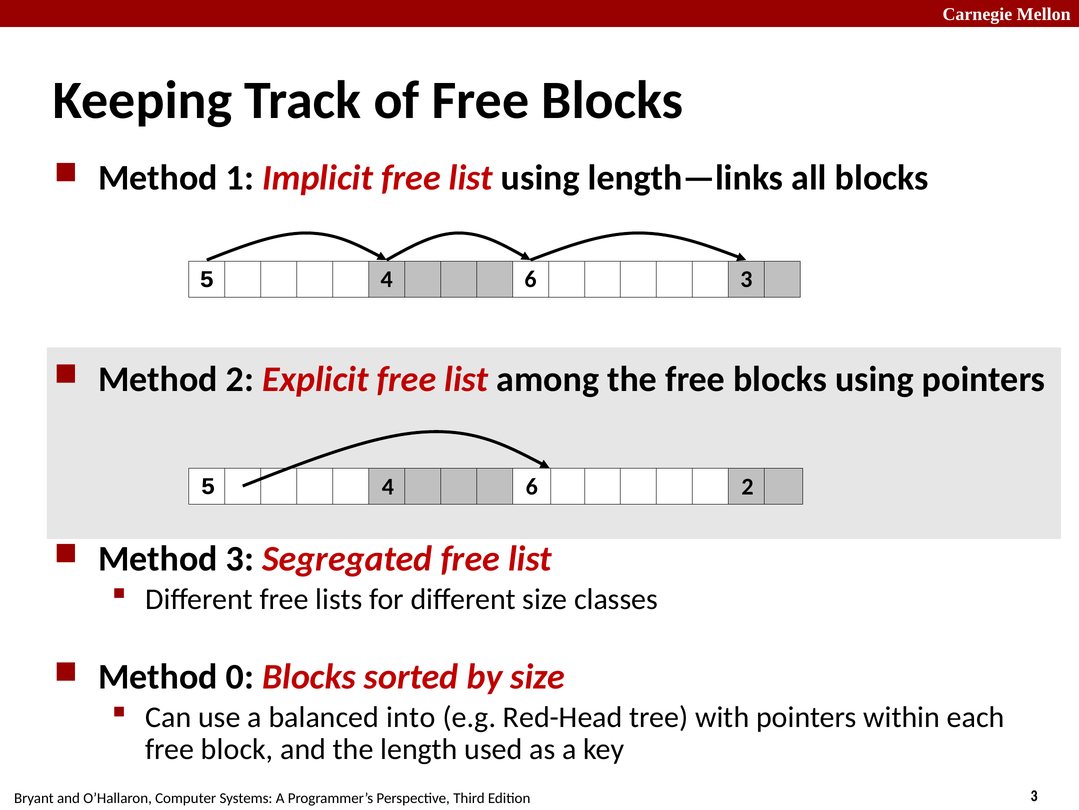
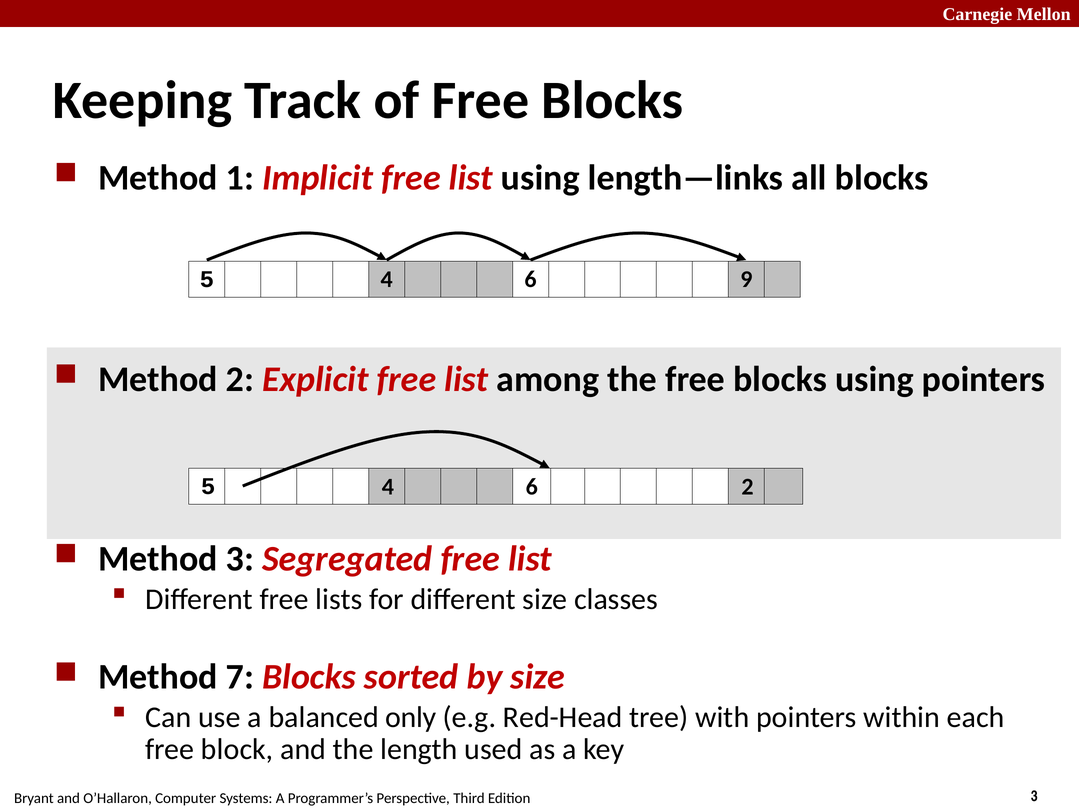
4 3: 3 -> 9 (746, 279)
0: 0 -> 7 (240, 676)
into: into -> only (411, 717)
